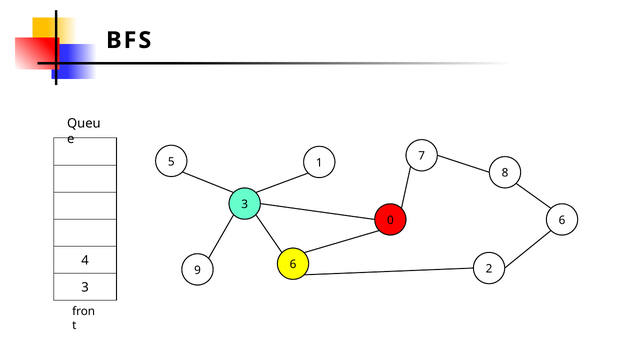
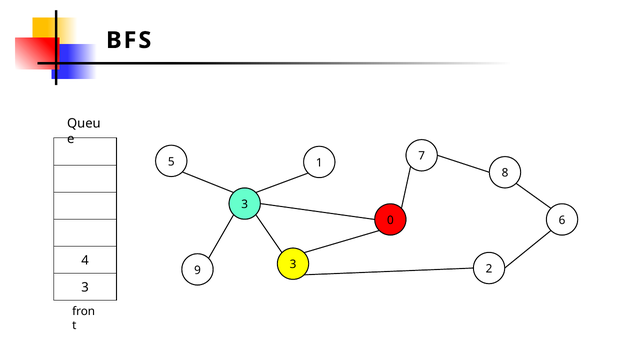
9 6: 6 -> 3 (293, 265)
